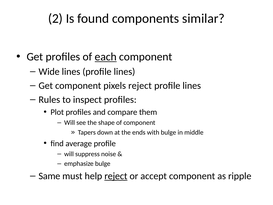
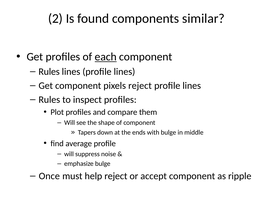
Wide: Wide -> Rules (49, 72)
Same: Same -> Once (49, 176)
reject underline: present -> none (116, 176)
